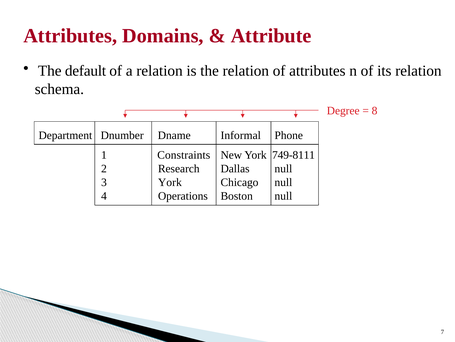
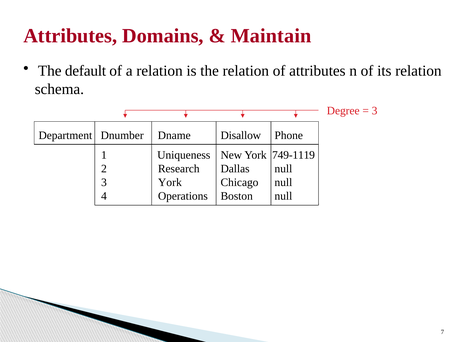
Attribute: Attribute -> Maintain (271, 36)
8: 8 -> 3 (375, 110)
Informal: Informal -> Disallow (241, 135)
Constraints: Constraints -> Uniqueness (184, 155)
749-8111: 749-8111 -> 749-1119 (294, 155)
